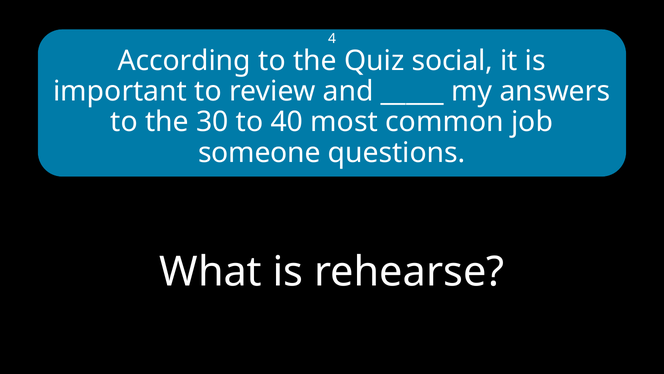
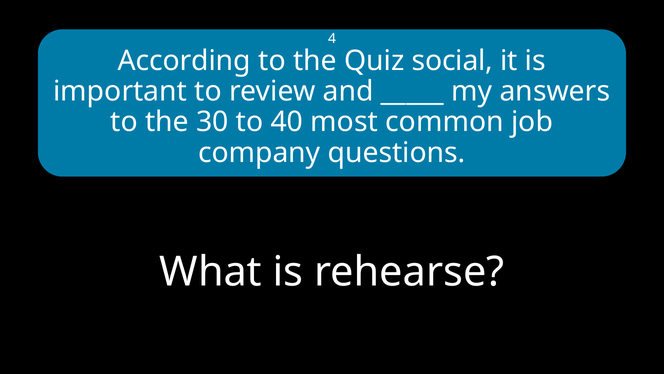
someone: someone -> company (259, 152)
